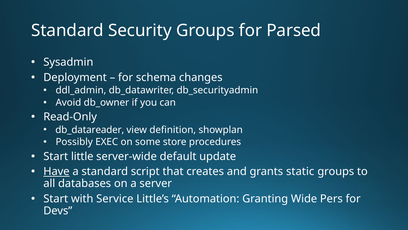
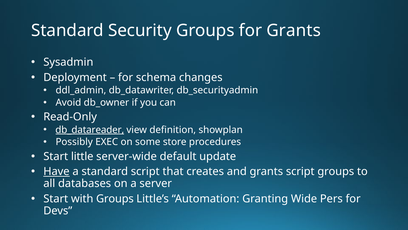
for Parsed: Parsed -> Grants (294, 30)
db_datareader underline: none -> present (90, 130)
grants static: static -> script (300, 171)
with Service: Service -> Groups (115, 198)
